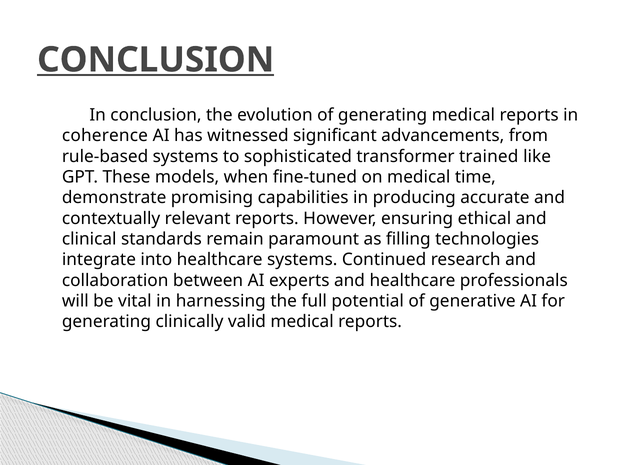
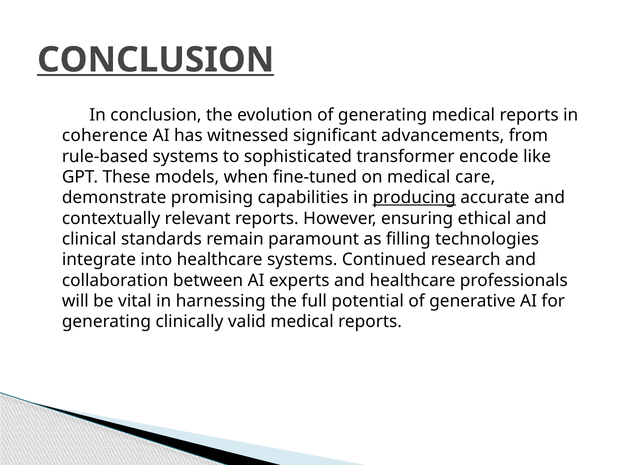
trained: trained -> encode (489, 156)
time: time -> care (475, 177)
producing underline: none -> present (414, 198)
